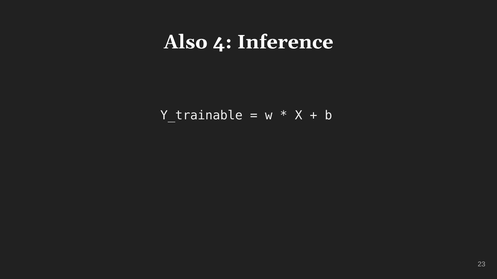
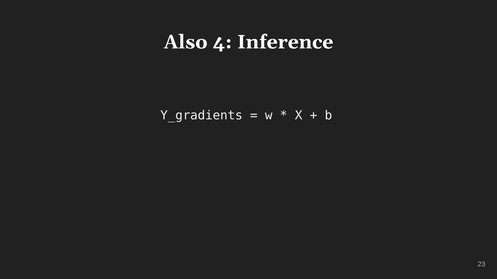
Y_trainable: Y_trainable -> Y_gradients (201, 116)
